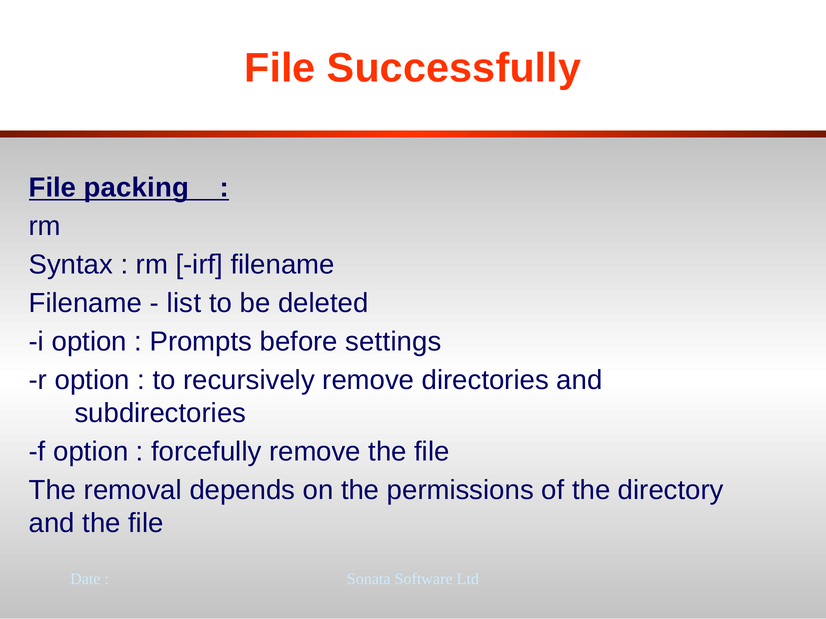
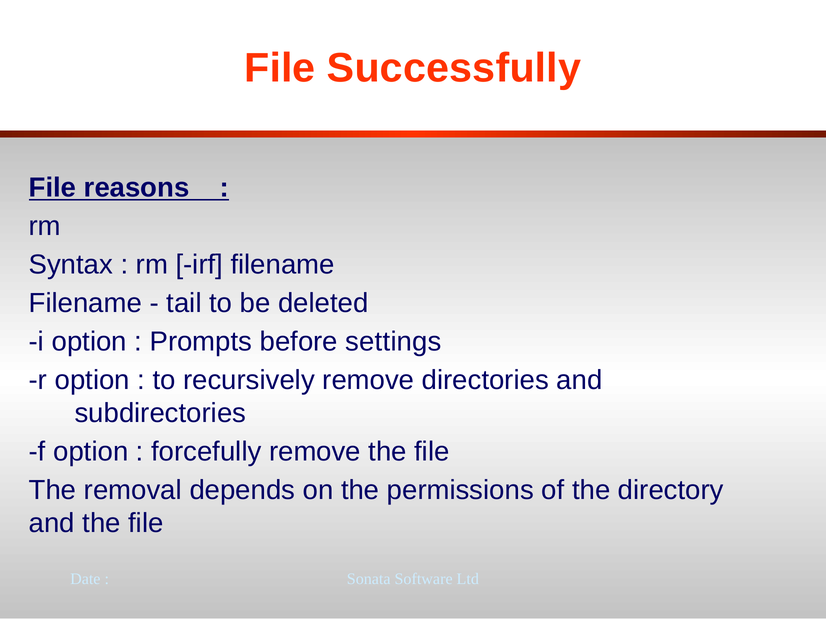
packing: packing -> reasons (137, 188)
list: list -> tail (184, 303)
